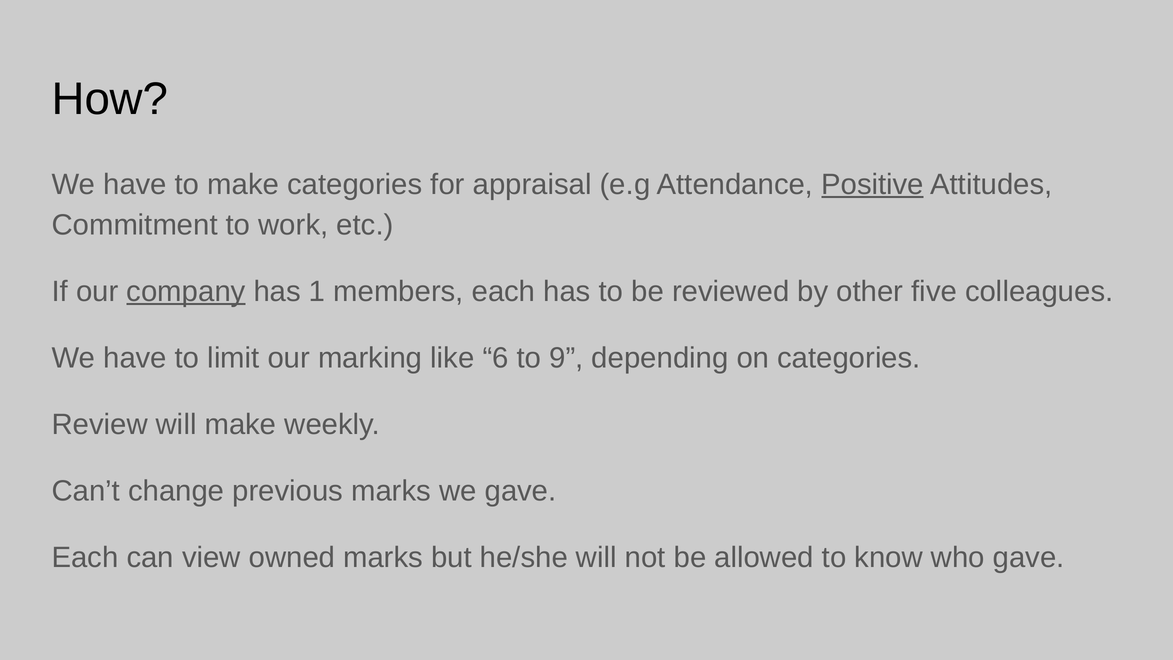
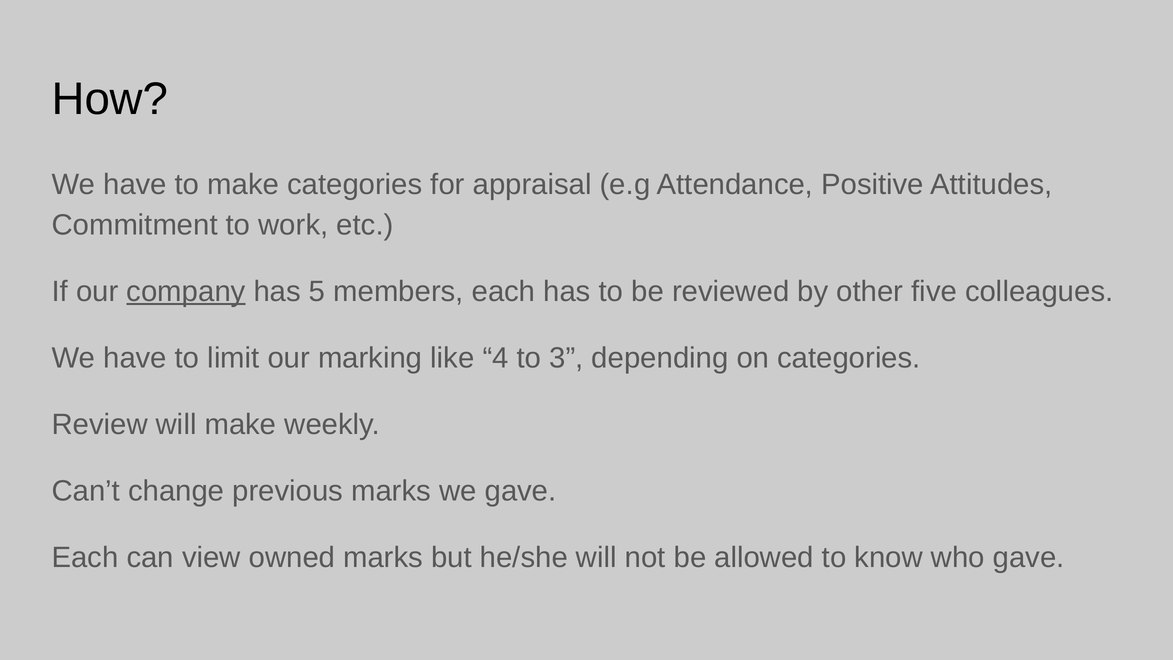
Positive underline: present -> none (873, 184)
1: 1 -> 5 (317, 291)
6: 6 -> 4 (496, 358)
9: 9 -> 3 (566, 358)
